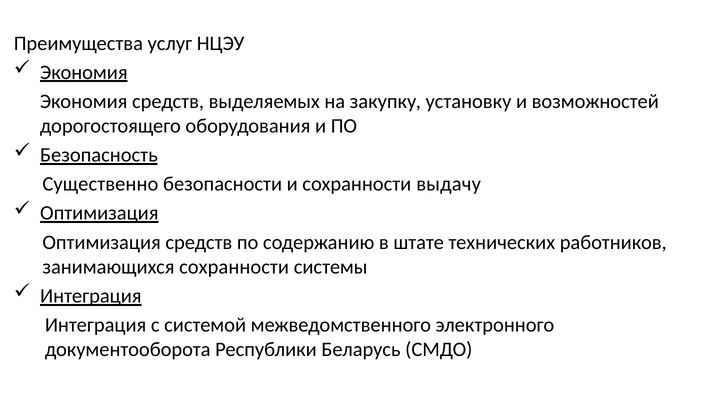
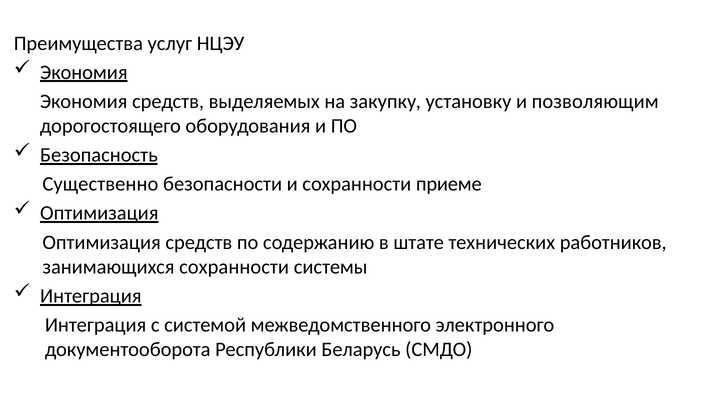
возможностей: возможностей -> позволяющим (595, 101)
выдачу: выдачу -> приеме (449, 184)
